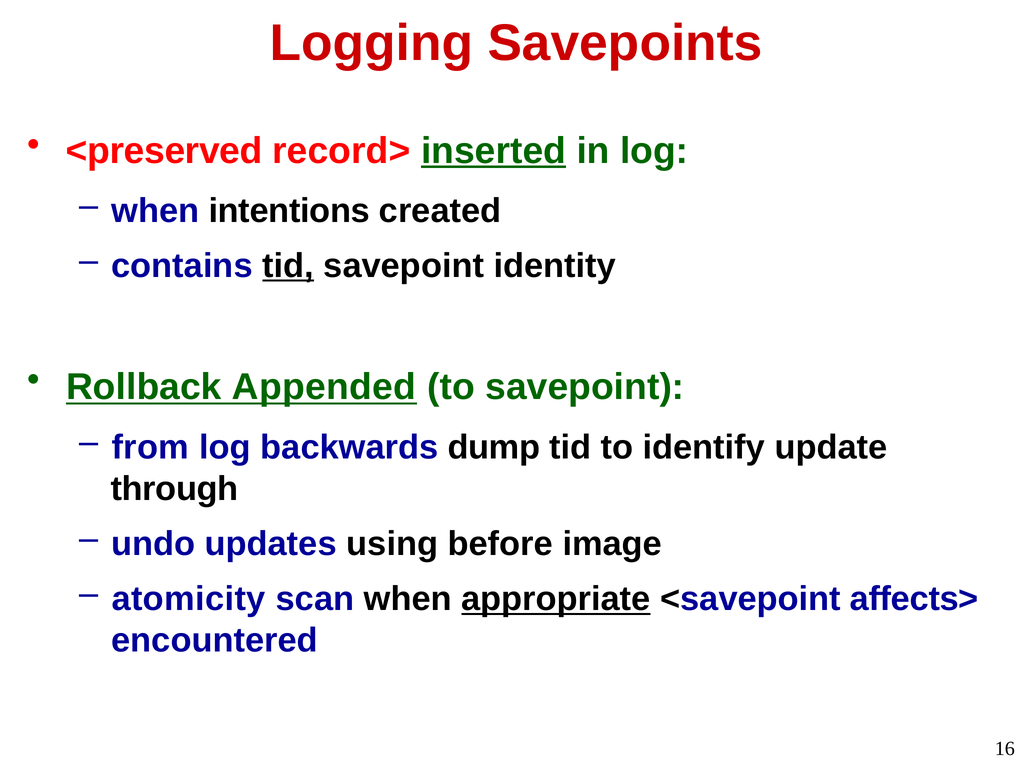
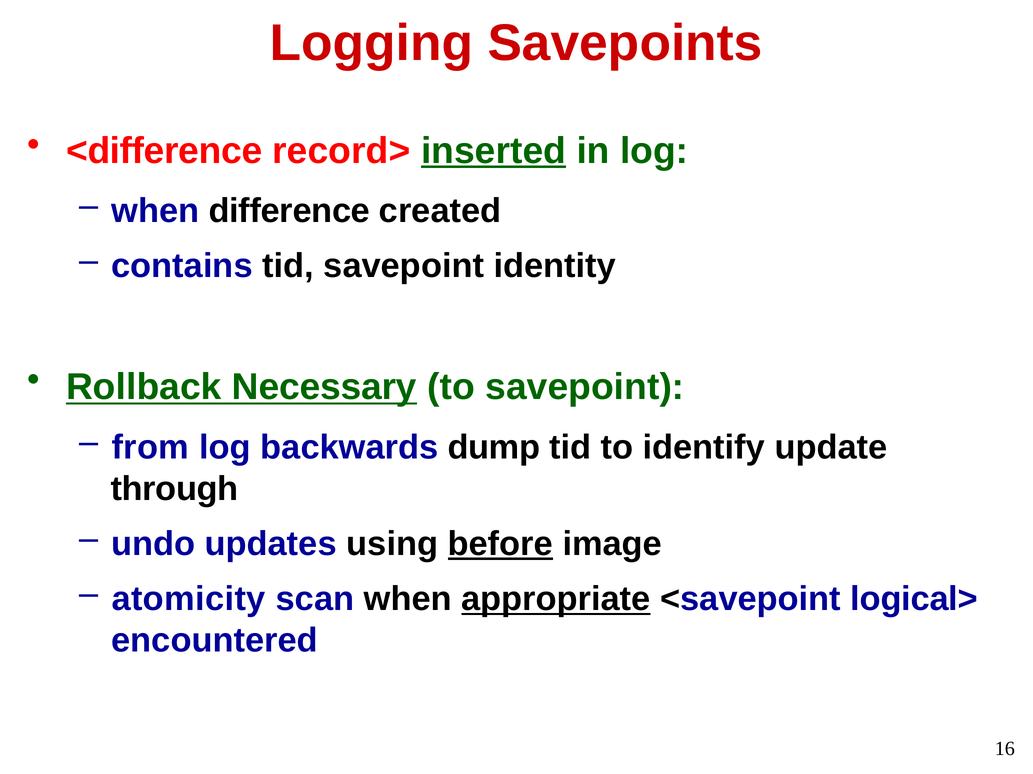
<preserved: <preserved -> <difference (164, 151)
intentions: intentions -> difference (289, 211)
tid underline: present -> none (288, 266)
Appended: Appended -> Necessary (324, 387)
before underline: none -> present (500, 544)
affects>: affects> -> logical> (914, 600)
